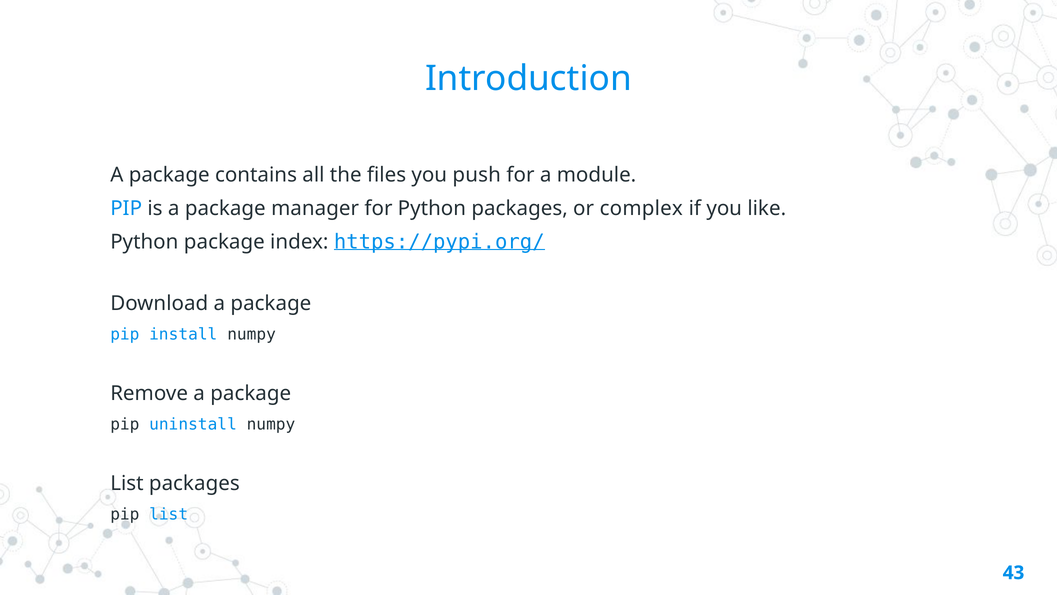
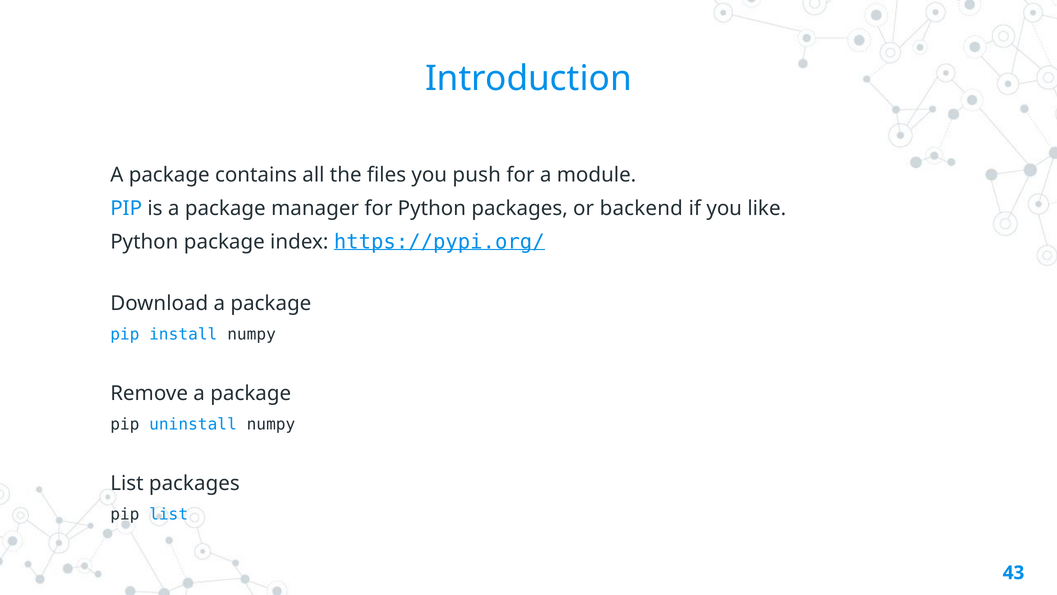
complex: complex -> backend (641, 208)
